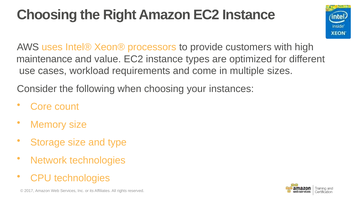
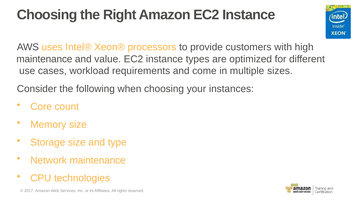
Network technologies: technologies -> maintenance (98, 161)
